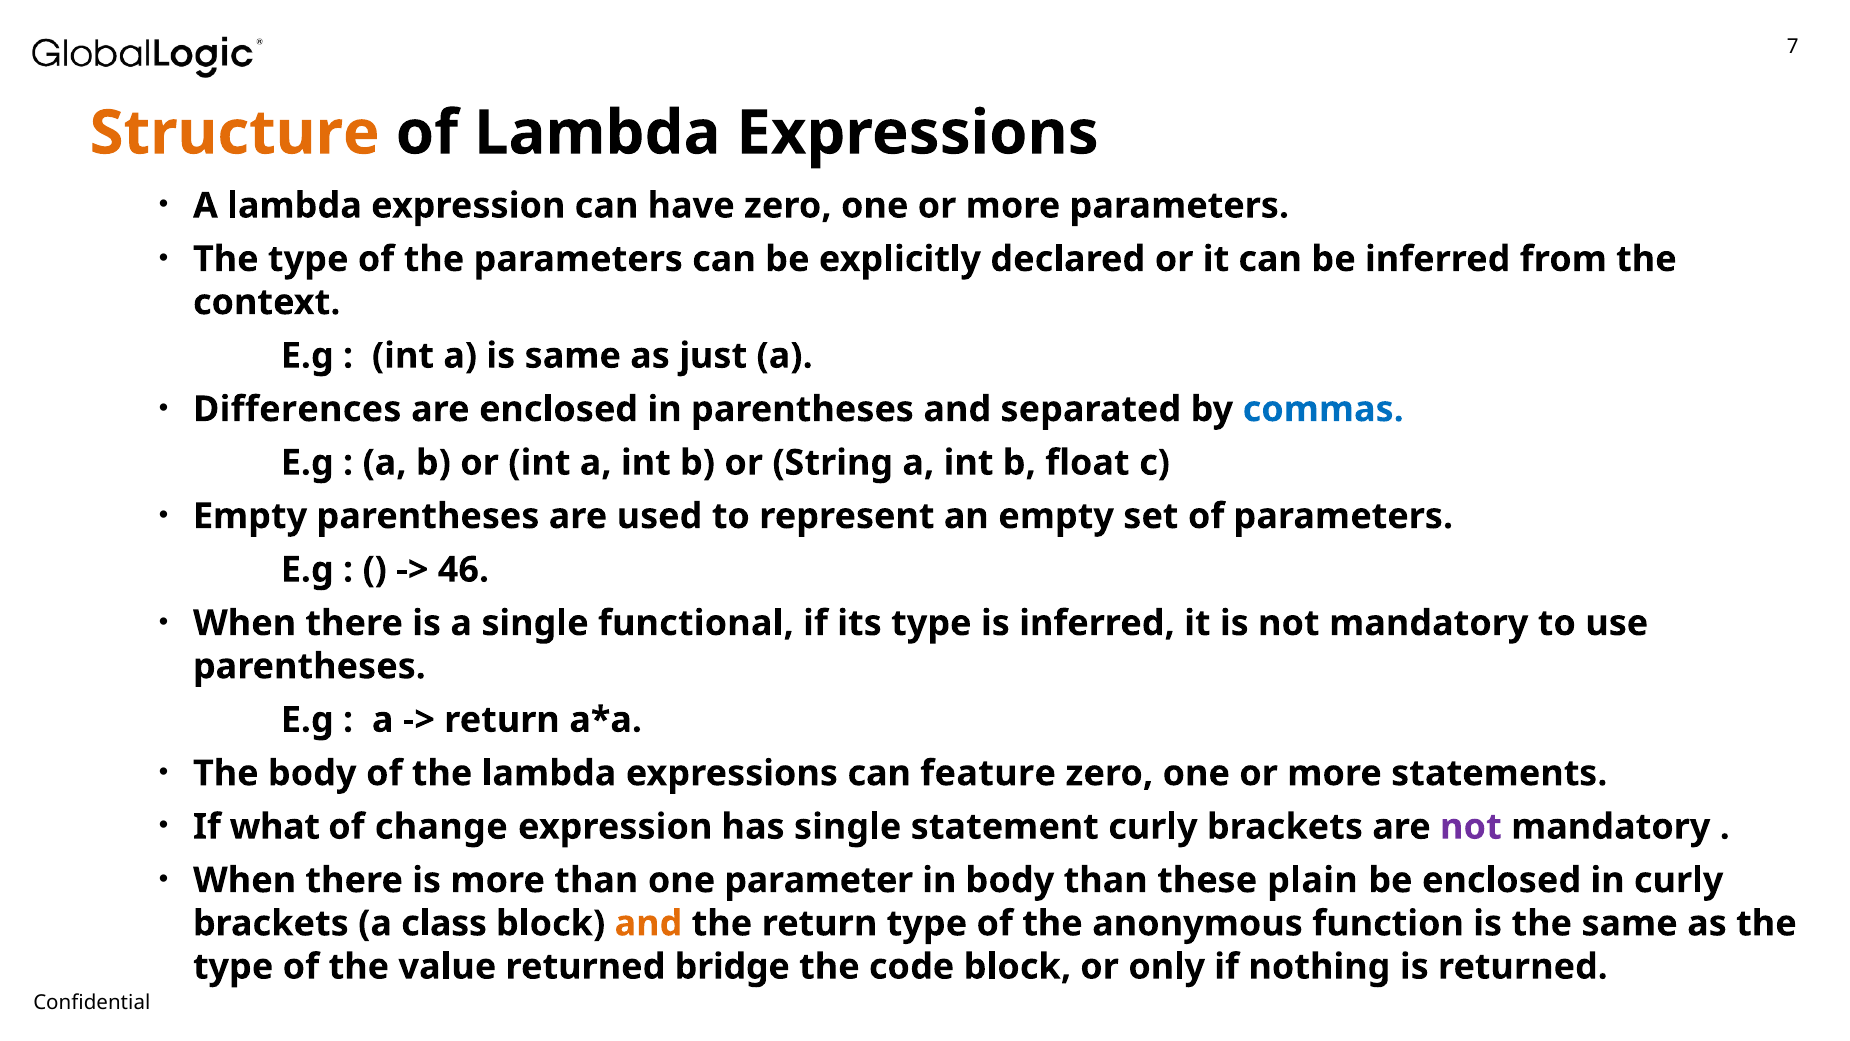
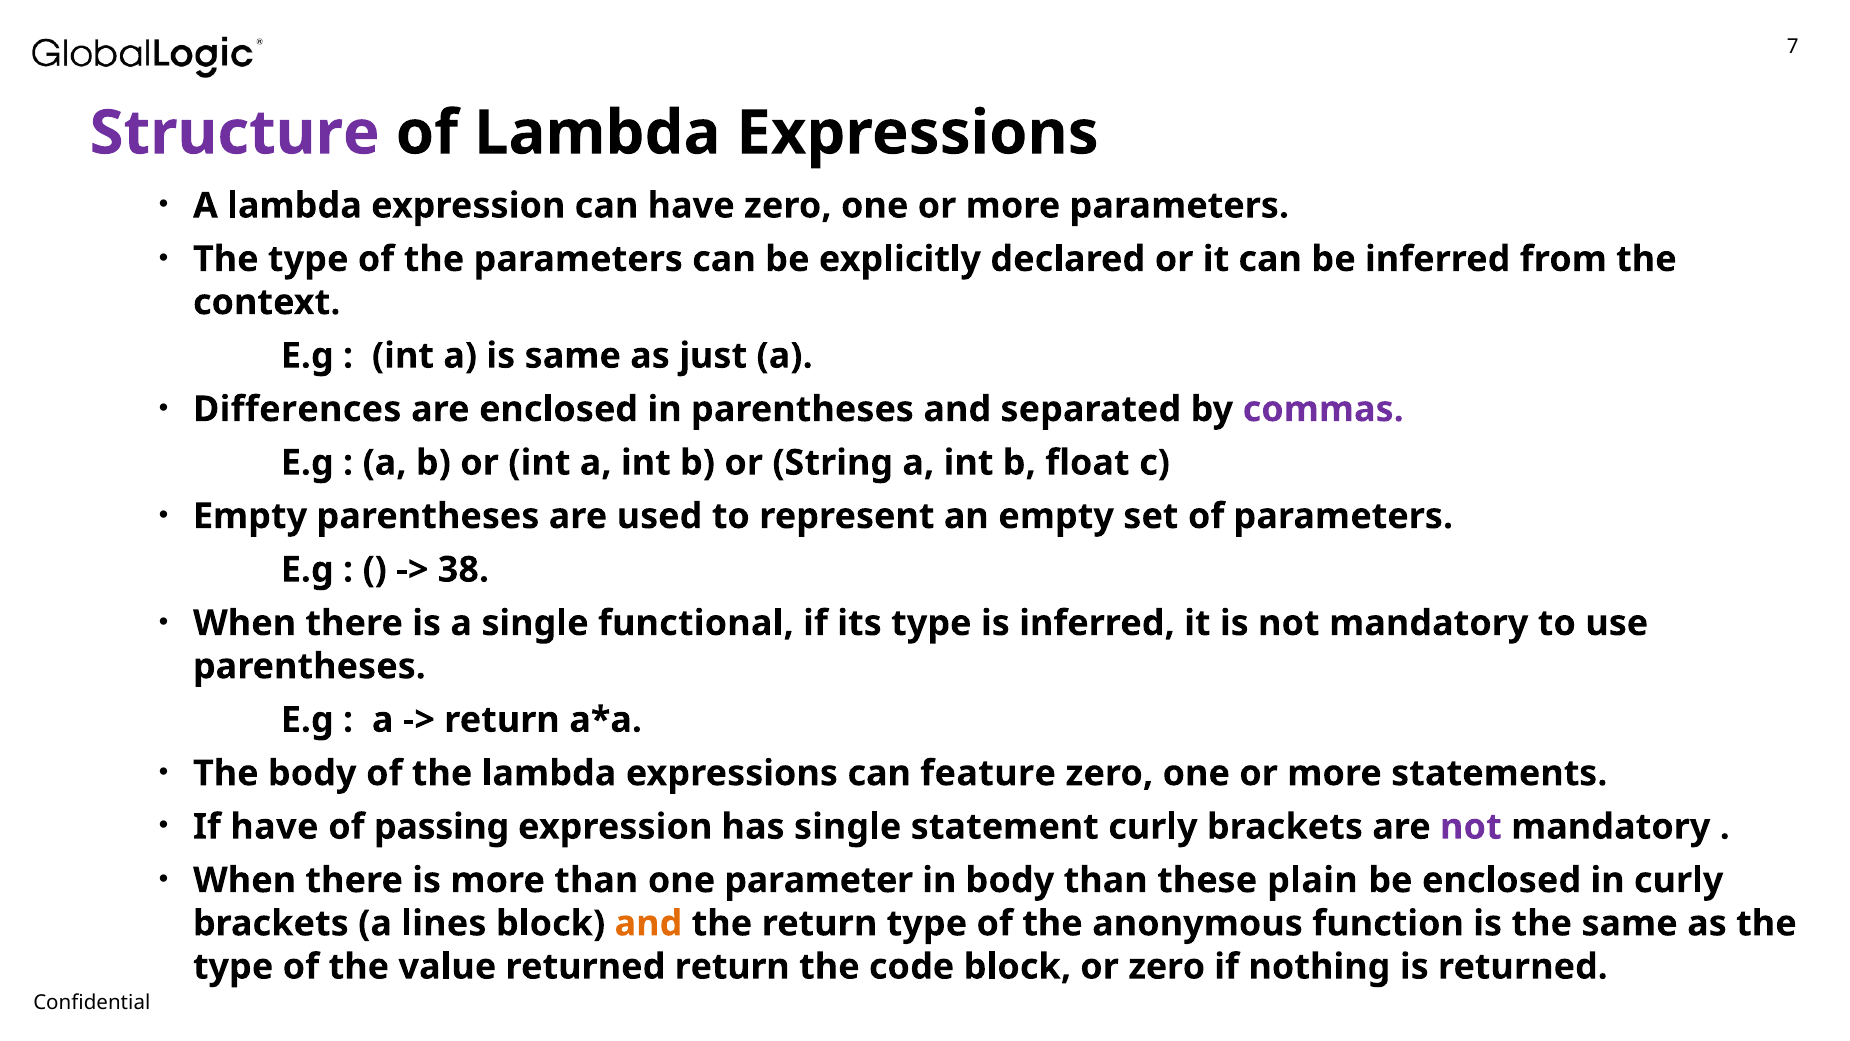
Structure colour: orange -> purple (235, 133)
commas colour: blue -> purple (1323, 409)
46: 46 -> 38 (463, 570)
If what: what -> have (274, 827)
change: change -> passing (442, 827)
class: class -> lines (444, 923)
returned bridge: bridge -> return (732, 966)
or only: only -> zero (1167, 966)
